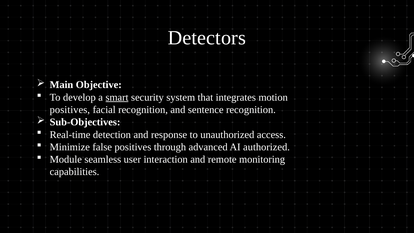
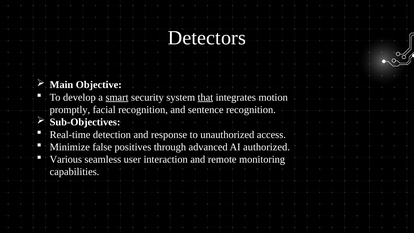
that underline: none -> present (205, 97)
positives: positives -> promptly (70, 110)
Module: Module -> Various (66, 159)
